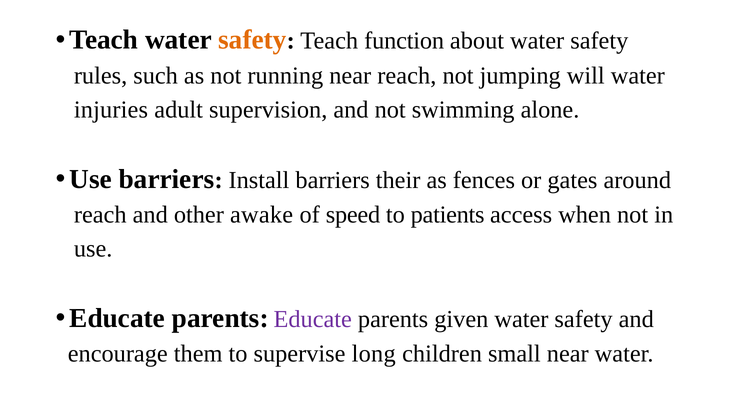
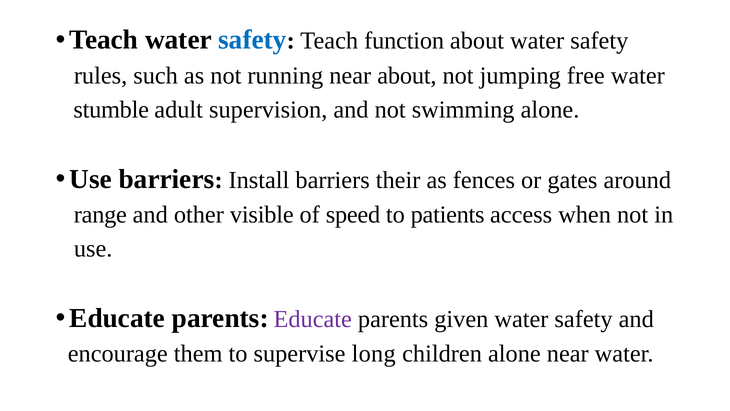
safety colour: orange -> blue (252, 40)
near reach: reach -> about (407, 75)
will: will -> free (586, 75)
injuries: injuries -> stumble (111, 109)
reach: reach -> range (100, 214)
awake: awake -> visible (262, 214)
children small: small -> alone (514, 353)
